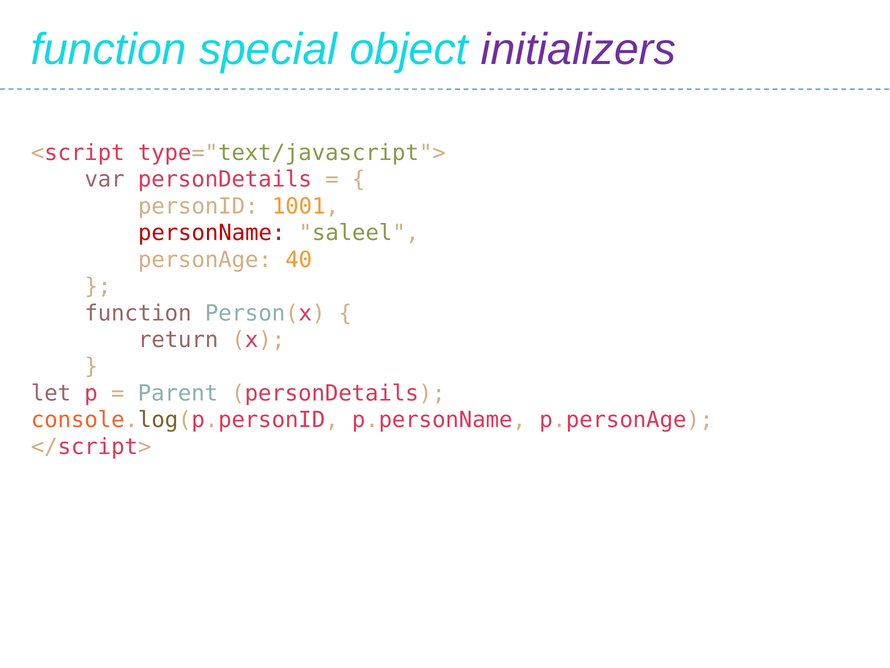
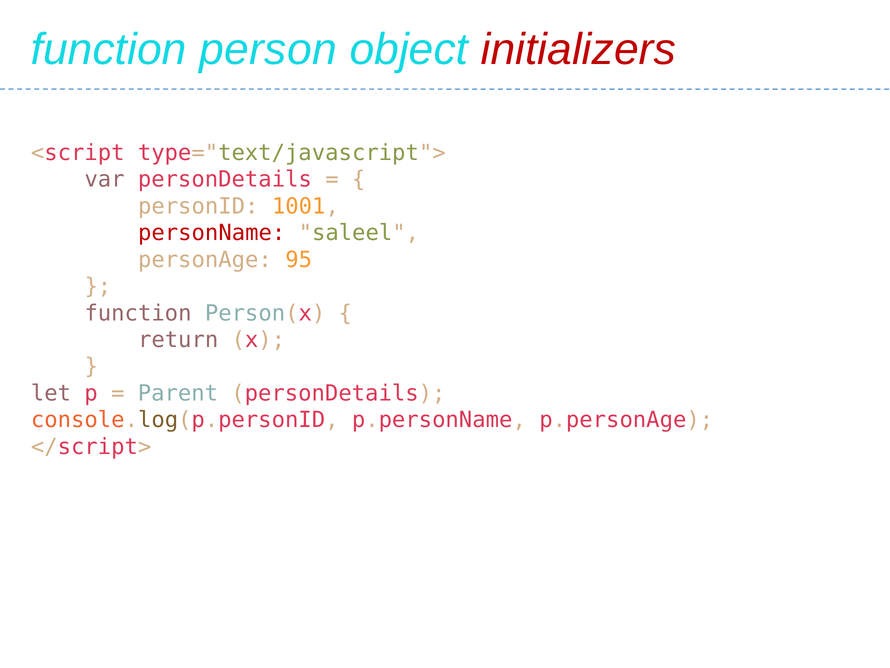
special: special -> person (268, 50)
initializers colour: purple -> red (578, 50)
40: 40 -> 95 (299, 260)
